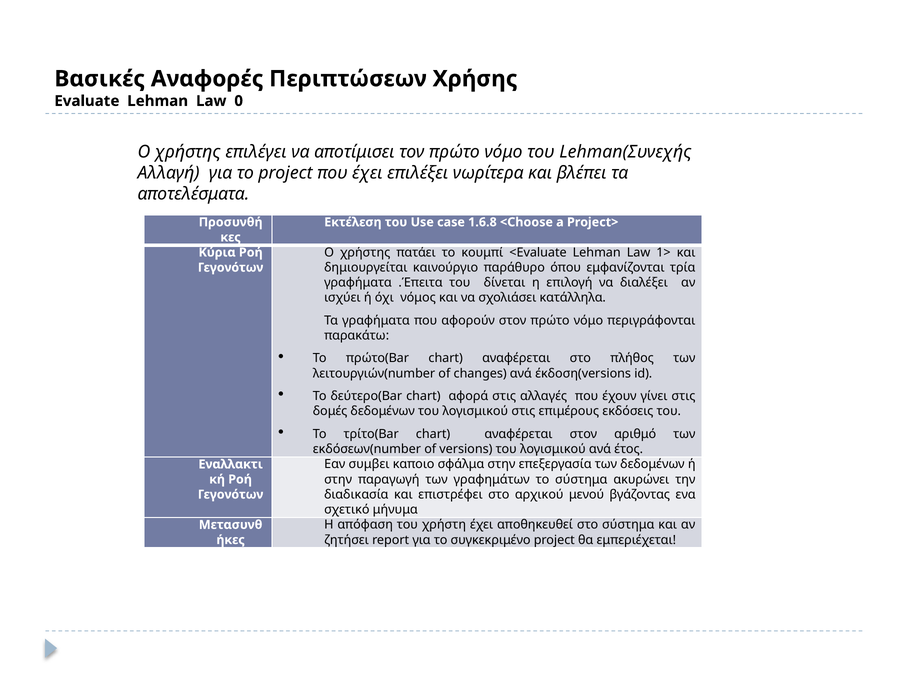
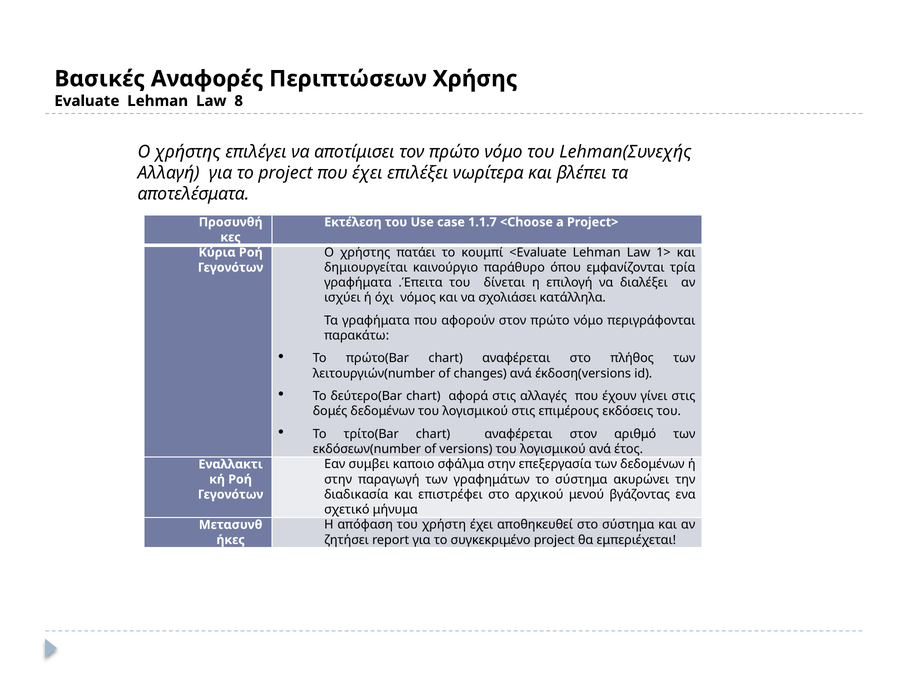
0: 0 -> 8 (239, 101)
1.6.8: 1.6.8 -> 1.1.7 (482, 222)
